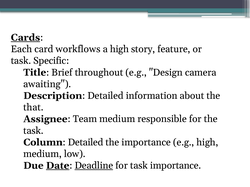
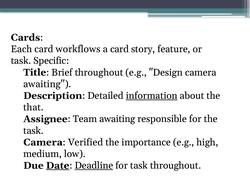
Cards underline: present -> none (25, 38)
a high: high -> card (120, 49)
information underline: none -> present (152, 96)
Team medium: medium -> awaiting (117, 119)
Column: Column -> Camera (43, 143)
Detailed: Detailed -> Verified (86, 143)
task importance: importance -> throughout (176, 166)
